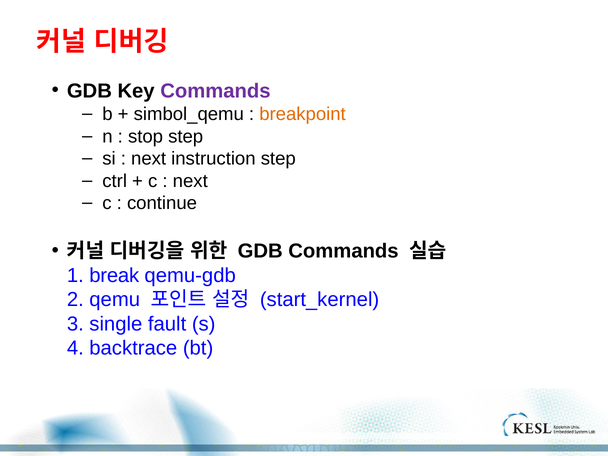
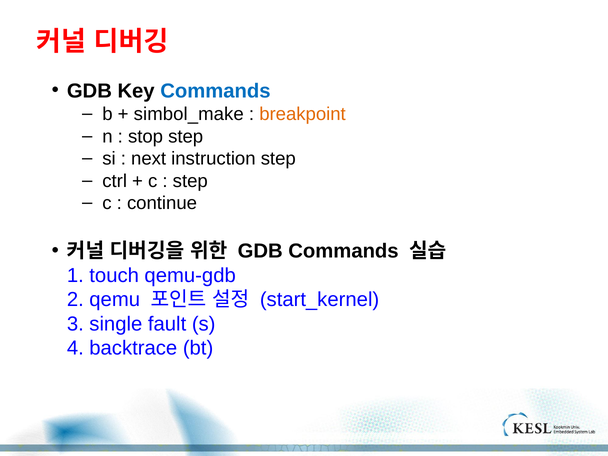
Commands colour: purple -> blue (215, 91)
simbol_qemu: simbol_qemu -> simbol_make (189, 114)
next: next -> step (190, 181)
break: break -> touch (114, 275)
